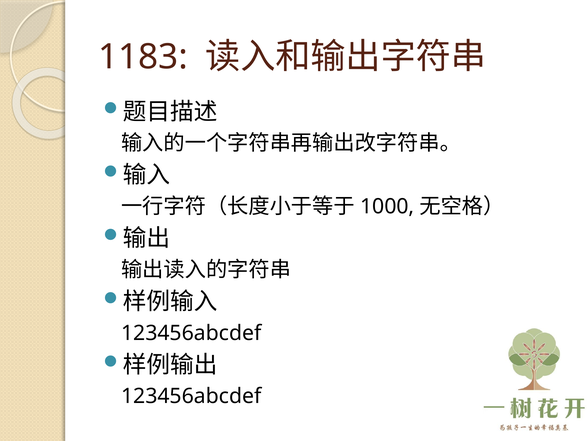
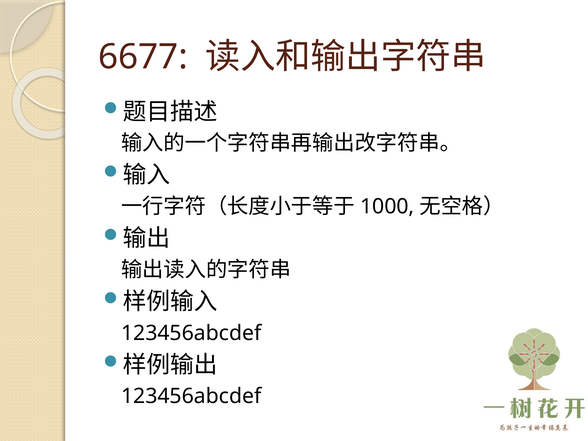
1183: 1183 -> 6677 (143, 57)
